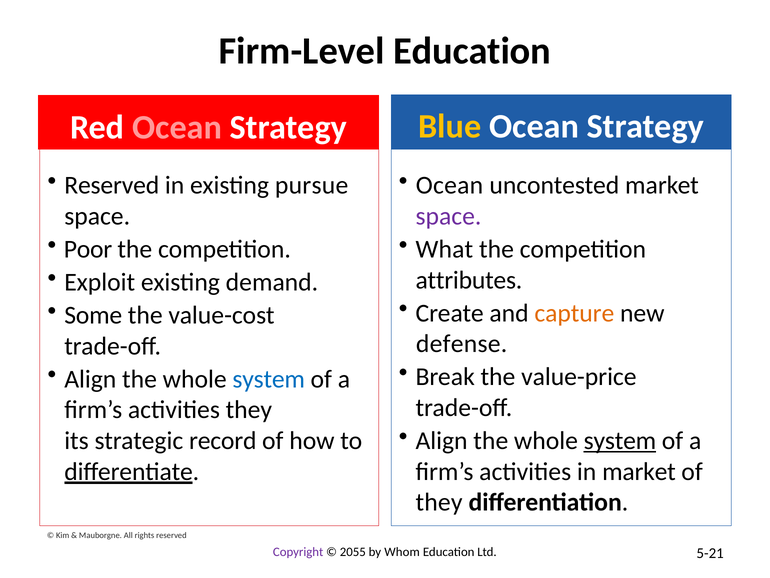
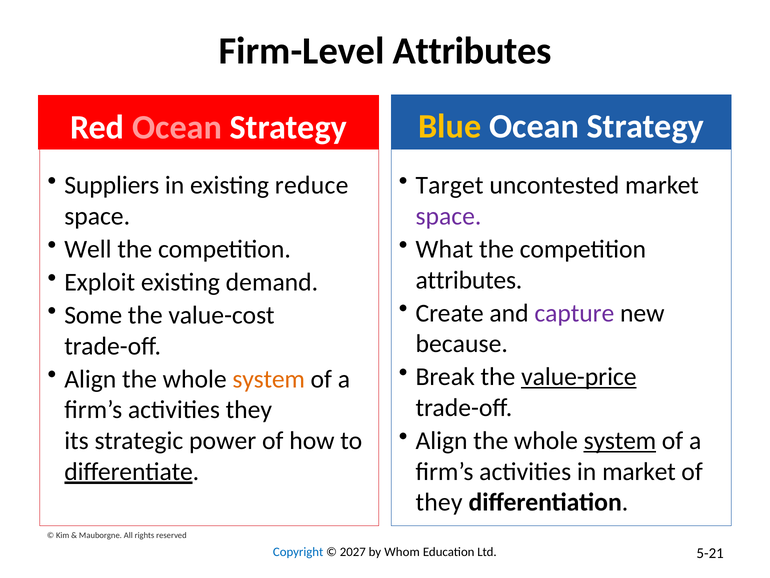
Firm-Level Education: Education -> Attributes (472, 51)
Reserved: Reserved -> Suppliers (112, 185)
pursue: pursue -> reduce (312, 185)
Ocean: Ocean -> Target (450, 185)
Poor: Poor -> Well (88, 249)
capture colour: orange -> purple (574, 313)
defense: defense -> because (462, 344)
value-price underline: none -> present (579, 377)
system colour: blue -> orange (269, 379)
record: record -> power (223, 440)
Copyright colour: purple -> blue (298, 551)
2055: 2055 -> 2027 (353, 551)
